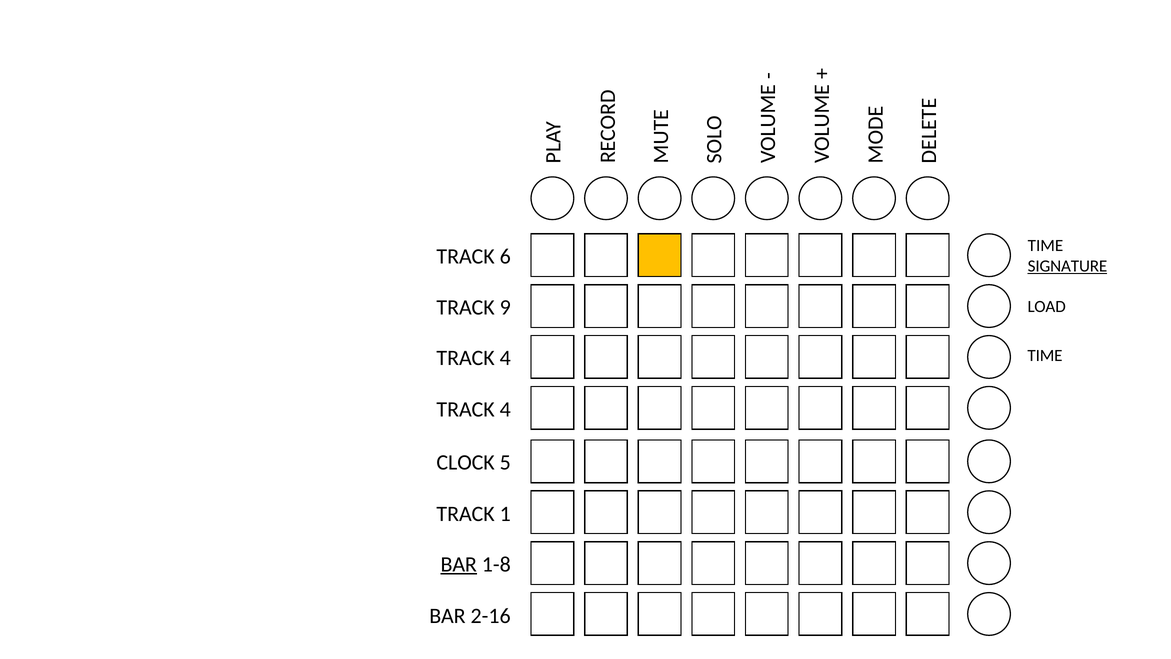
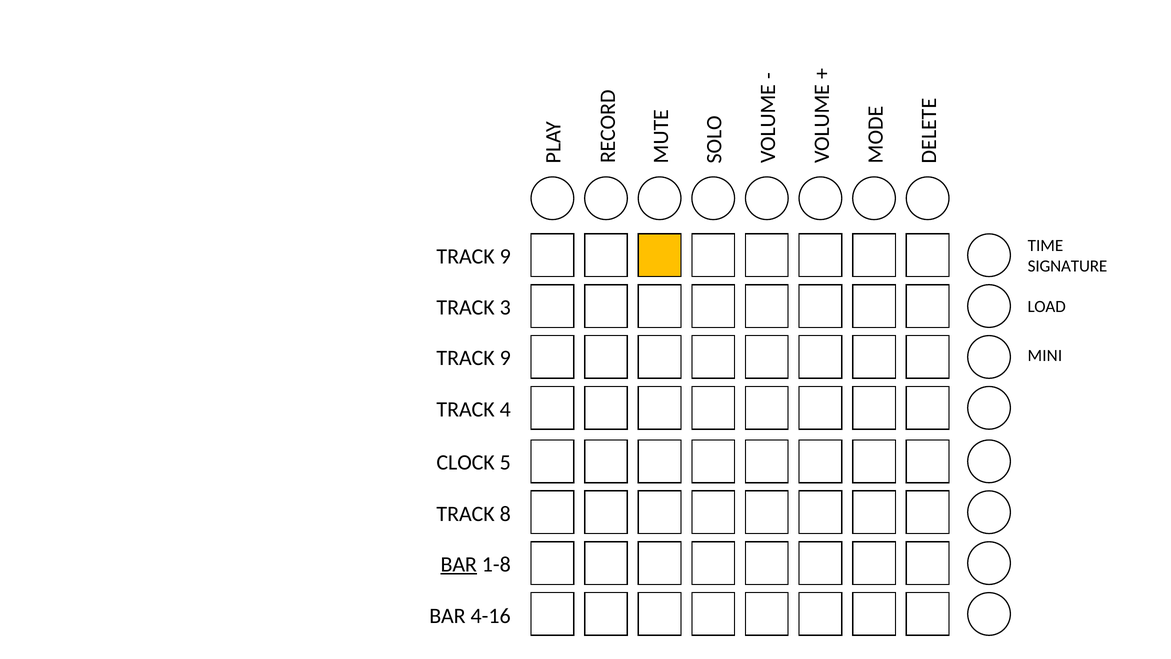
6: 6 -> 9 (505, 256)
SIGNATURE underline: present -> none (1068, 266)
9: 9 -> 3 (505, 307)
TIME: TIME -> MINI (1045, 355)
4: 4 -> 9 (505, 358)
1: 1 -> 8 (505, 514)
2-16: 2-16 -> 4-16 (491, 616)
